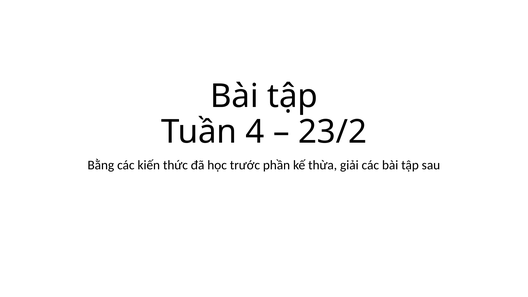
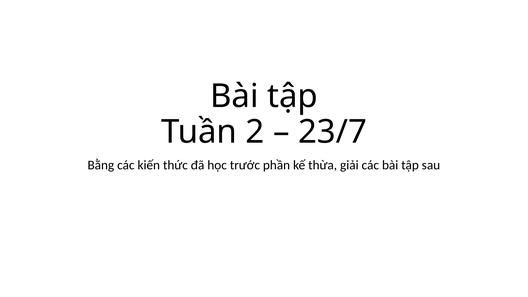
4: 4 -> 2 (255, 132)
23/2: 23/2 -> 23/7 (333, 132)
